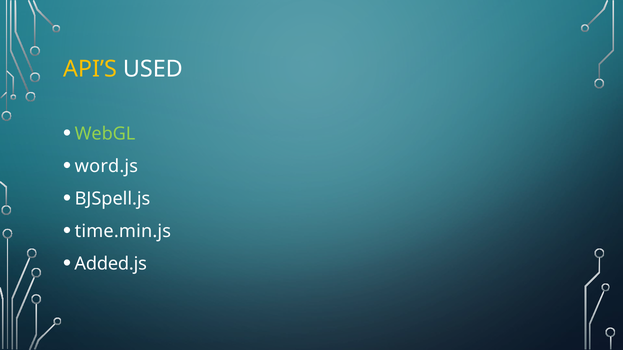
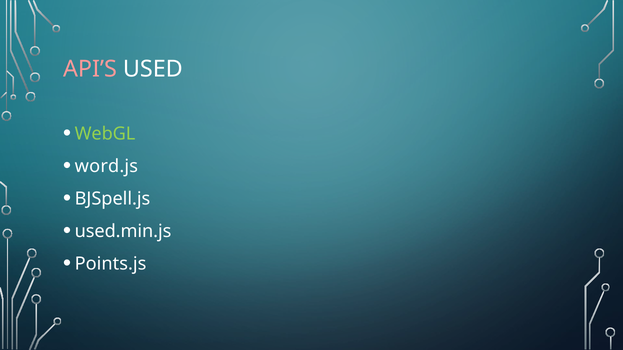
API’S colour: yellow -> pink (90, 69)
time.min.js: time.min.js -> used.min.js (123, 232)
Added.js: Added.js -> Points.js (111, 264)
